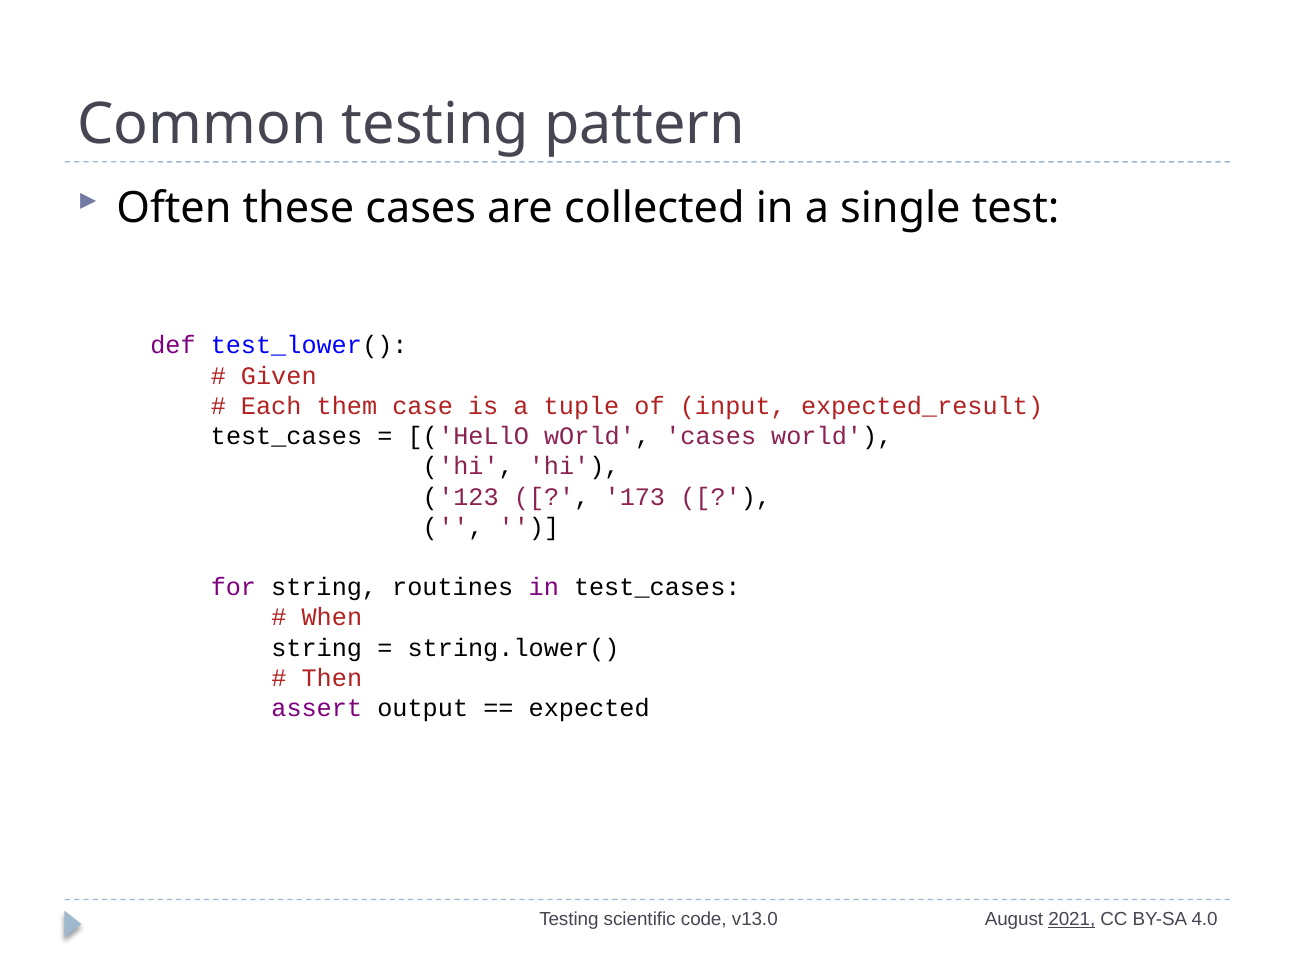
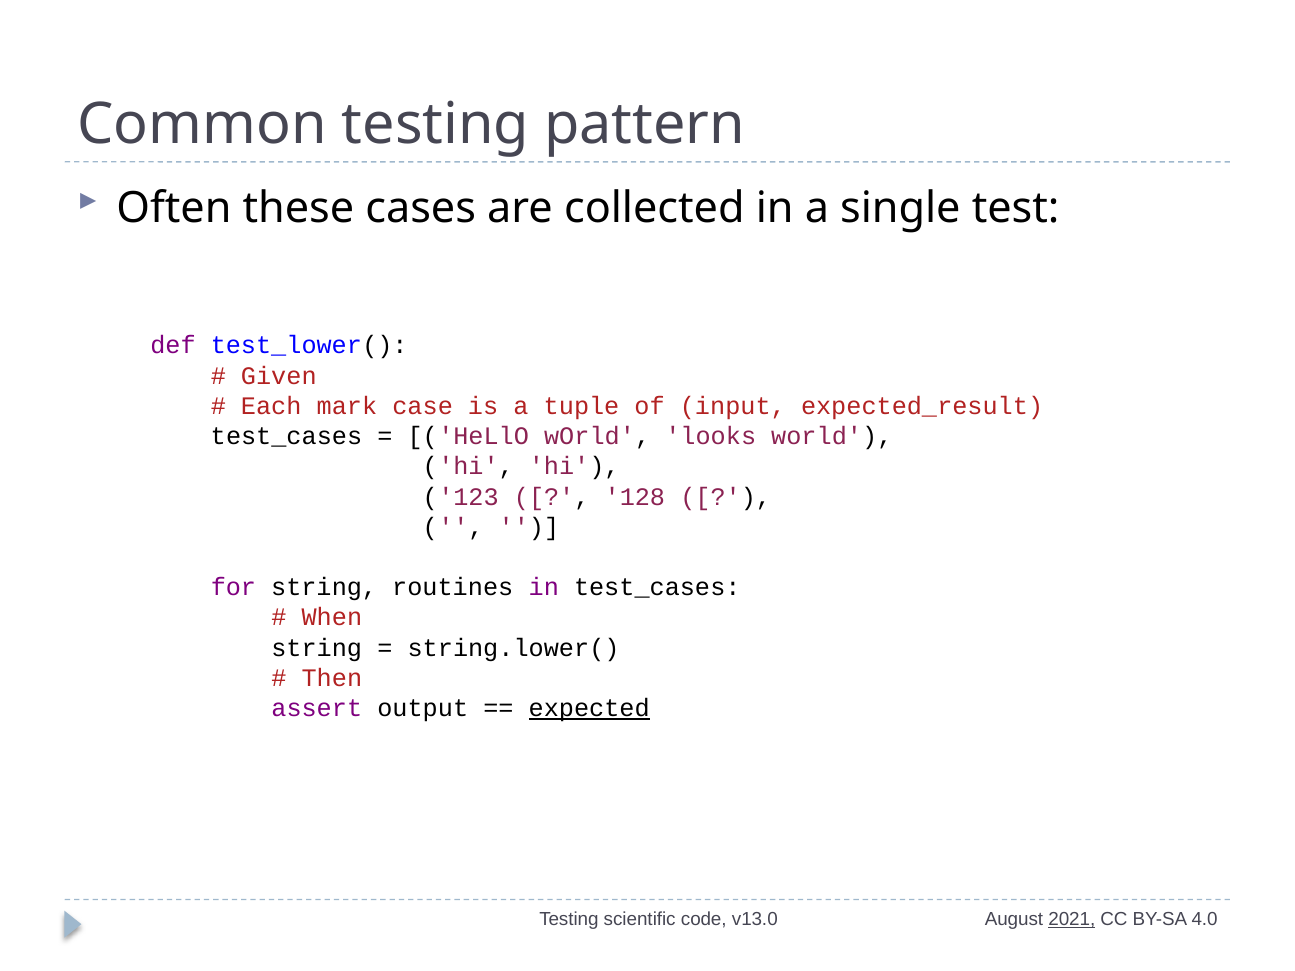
them: them -> mark (347, 406)
wOrld cases: cases -> looks (711, 436)
173: 173 -> 128 (635, 497)
expected underline: none -> present (589, 709)
